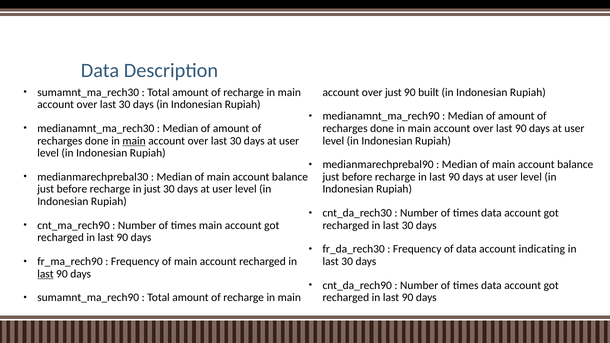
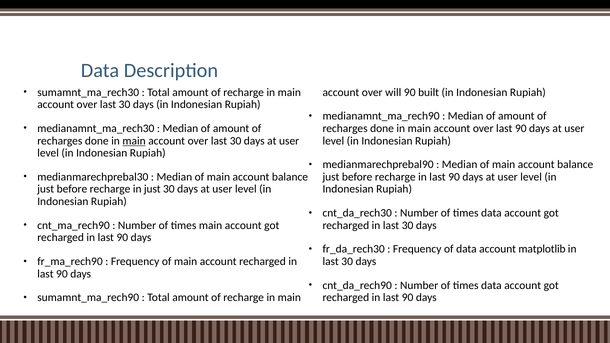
over just: just -> will (393, 92)
indicating: indicating -> matplotlib (542, 249)
last underline: present -> none (45, 274)
